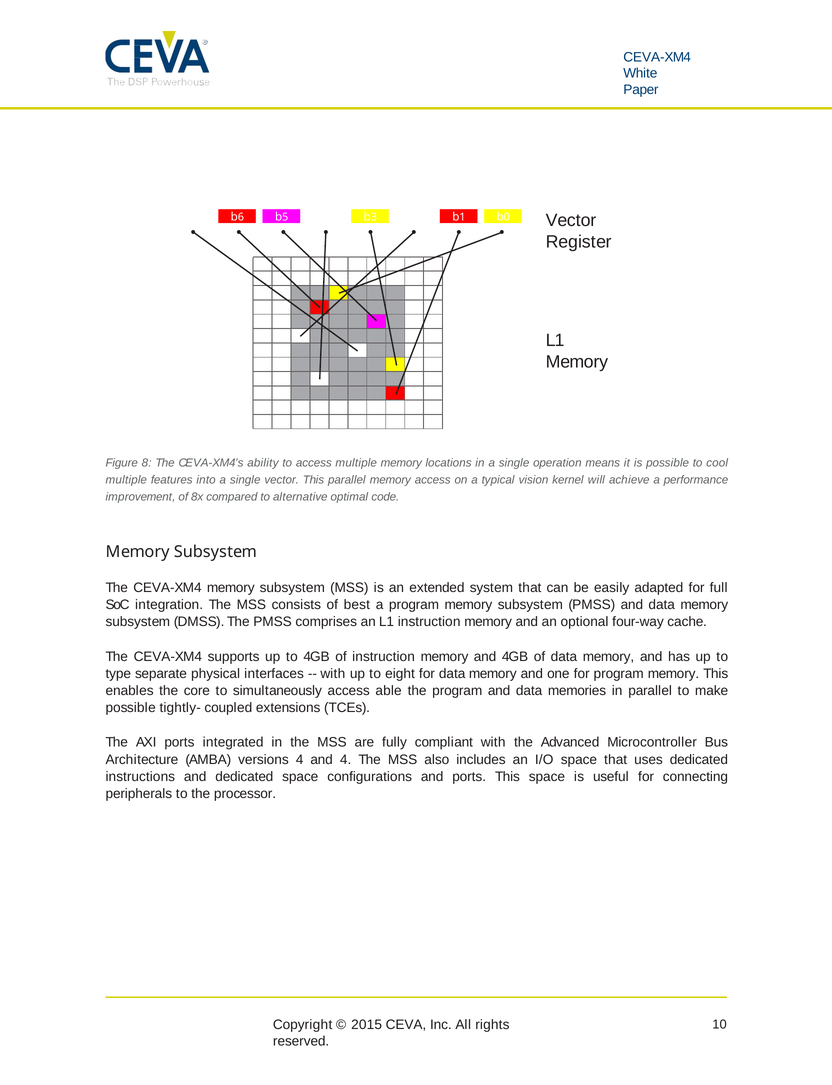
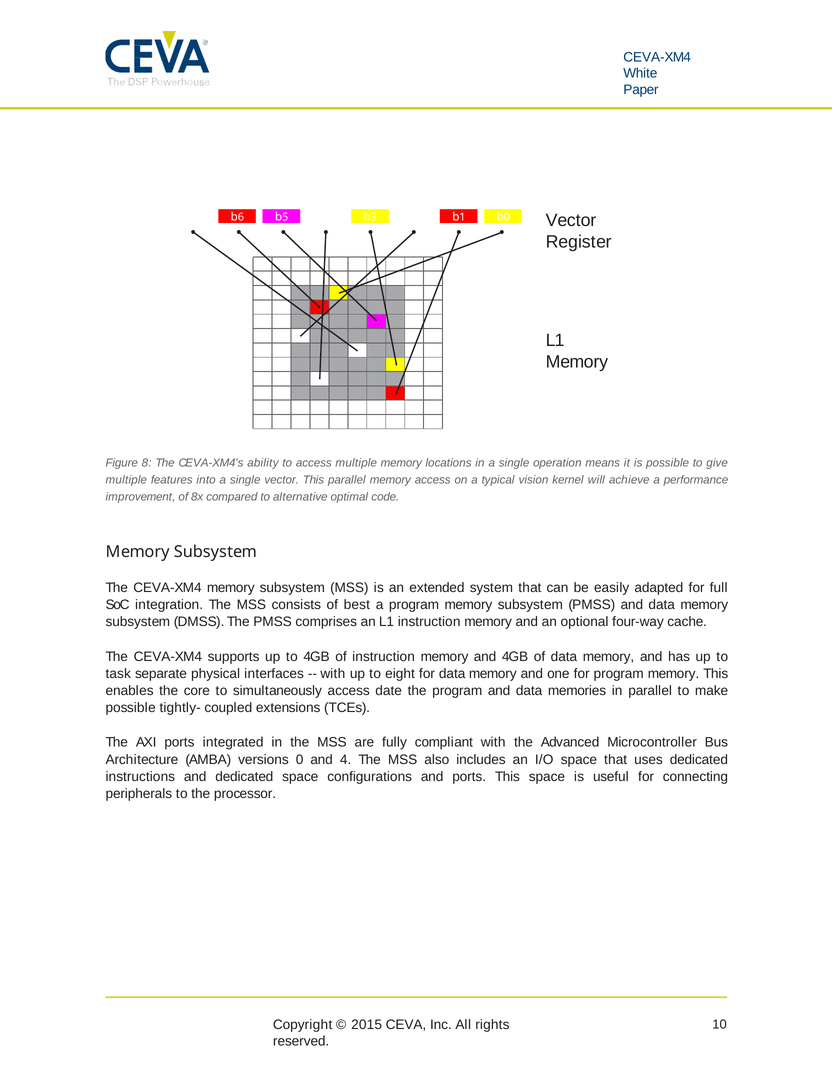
cool: cool -> give (717, 463)
type: type -> task (118, 673)
able: able -> date (389, 690)
versions 4: 4 -> 0 (300, 759)
